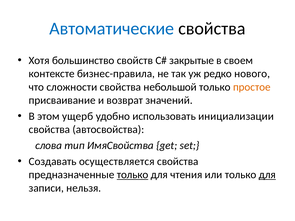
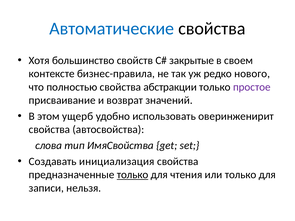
сложности: сложности -> полностью (72, 87)
небольшой: небольшой -> абстракции (170, 87)
простое colour: orange -> purple (252, 87)
инициализации: инициализации -> оверинженирит (236, 116)
осуществляется: осуществляется -> инициализация (117, 162)
для underline: present -> none (267, 175)
